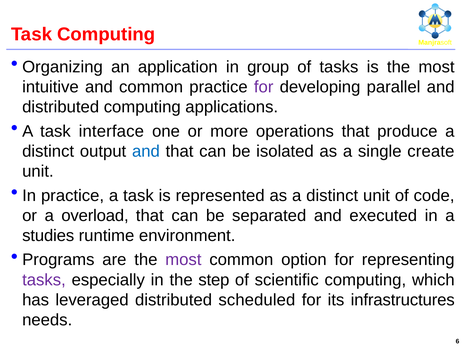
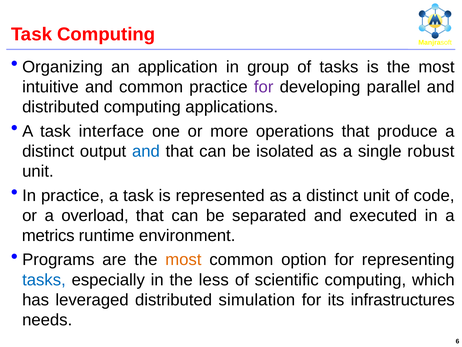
create: create -> robust (431, 151)
studies: studies -> metrics (48, 235)
most colour: purple -> orange (183, 259)
tasks colour: purple -> blue (44, 279)
step: step -> less (214, 279)
scheduled: scheduled -> simulation (257, 299)
